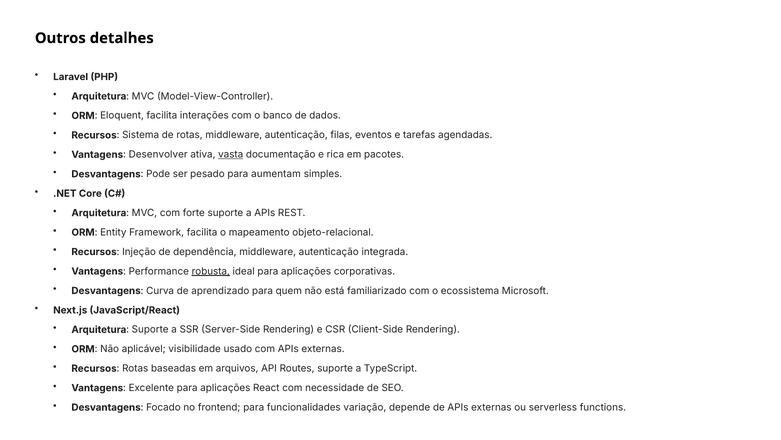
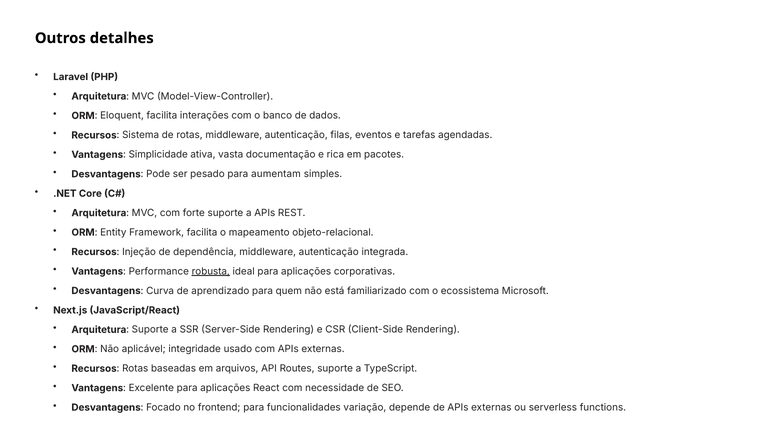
Desenvolver: Desenvolver -> Simplicidade (158, 154)
vasta underline: present -> none (231, 154)
visibilidade: visibilidade -> integridade (195, 349)
